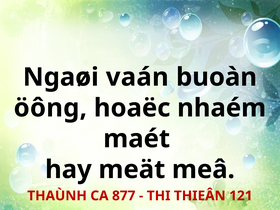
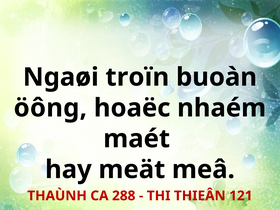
vaán: vaán -> troïn (137, 77)
877: 877 -> 288 (124, 196)
